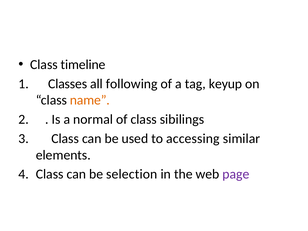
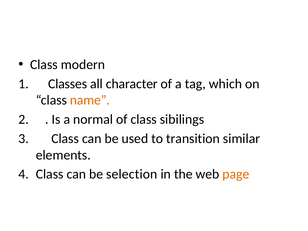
timeline: timeline -> modern (83, 65)
following: following -> character (132, 84)
keyup: keyup -> which (225, 84)
accessing: accessing -> transition (193, 139)
page colour: purple -> orange (236, 174)
